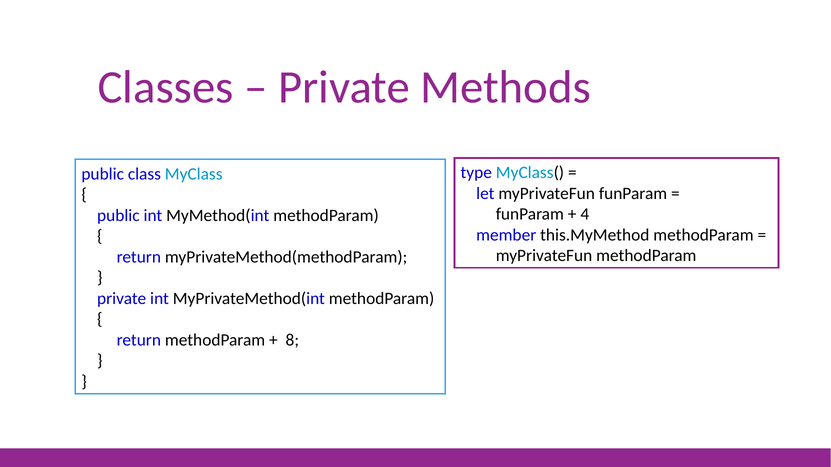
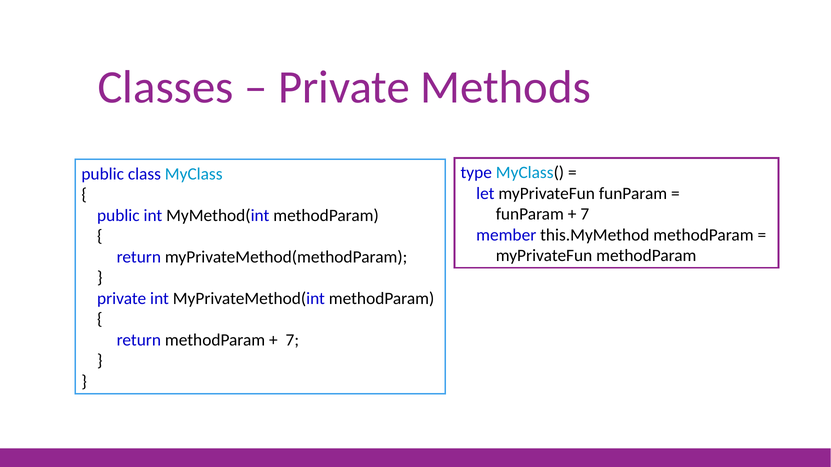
4: 4 -> 7 (585, 214)
8: 8 -> 7 (292, 340)
